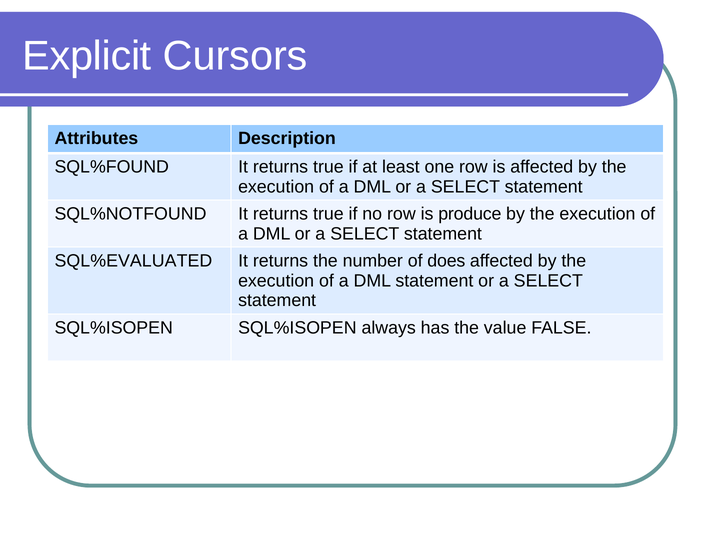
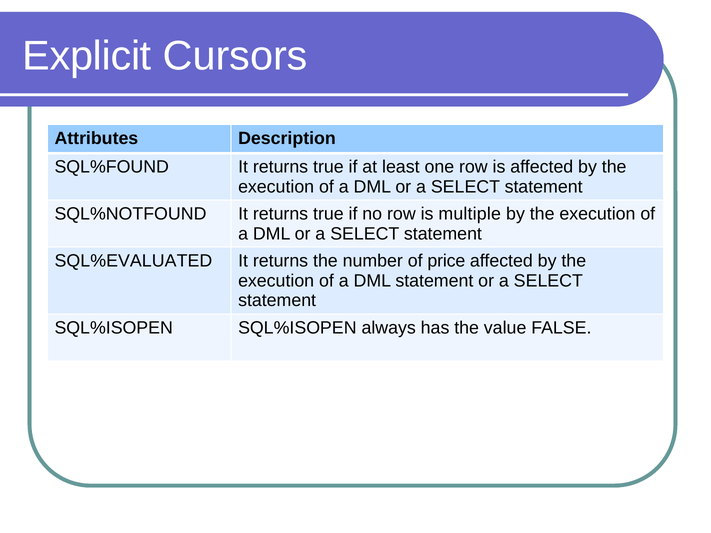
produce: produce -> multiple (470, 214)
does: does -> price (446, 261)
